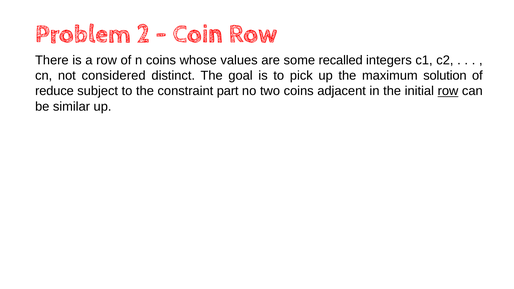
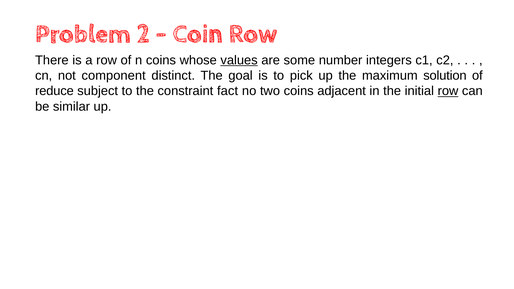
values underline: none -> present (239, 60)
recalled: recalled -> number (341, 60)
considered: considered -> component (114, 76)
part: part -> fact (228, 91)
